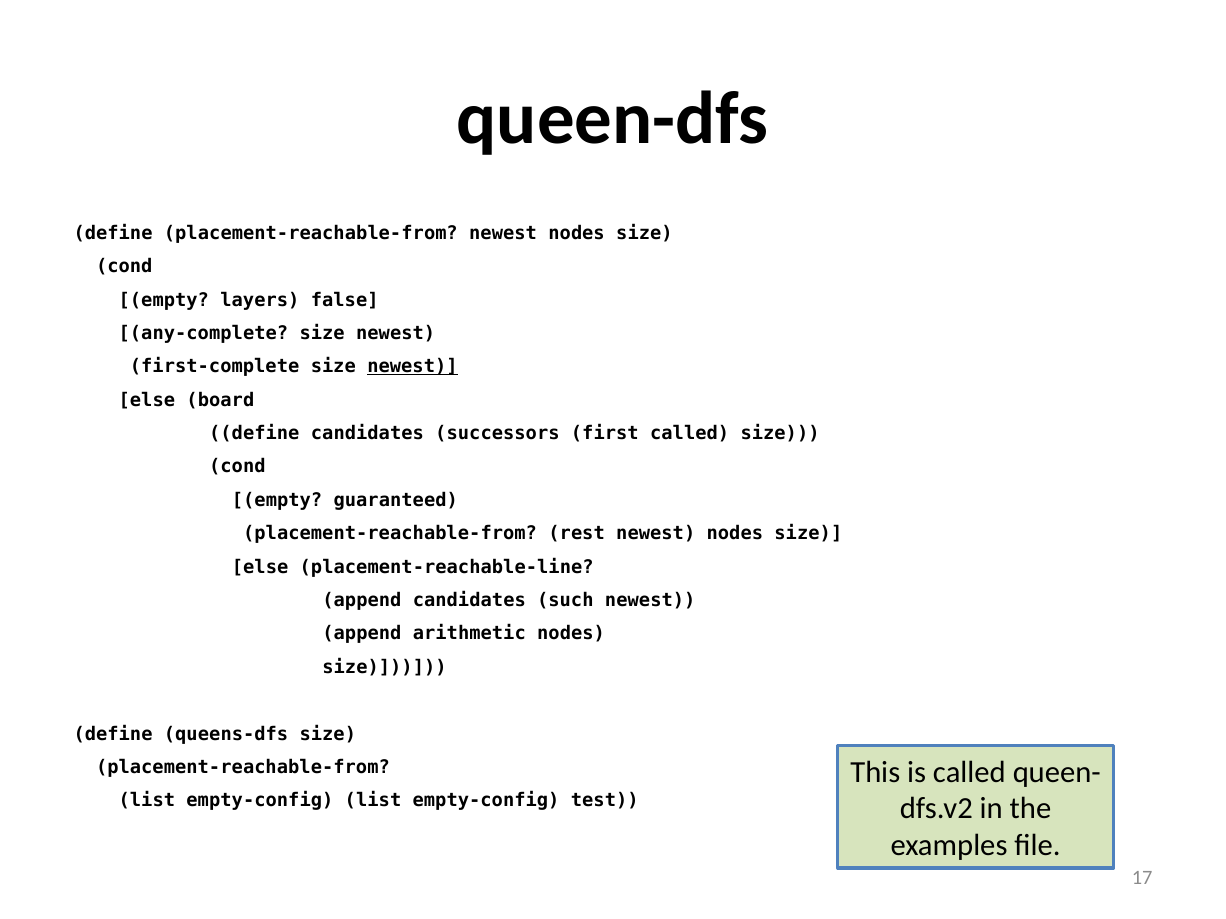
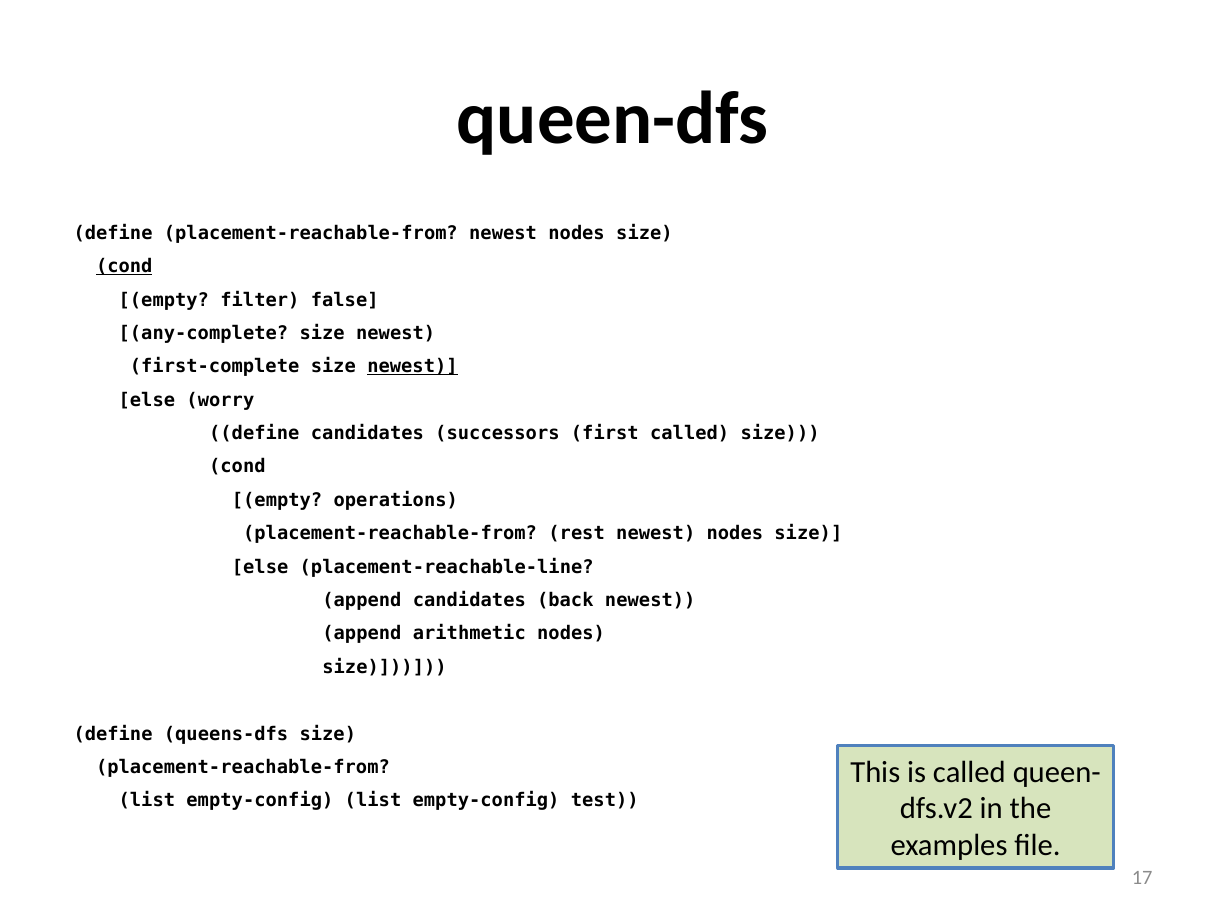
cond underline: none -> present (124, 267)
layers: layers -> filter (260, 300)
board: board -> worry (220, 400)
guaranteed: guaranteed -> operations (396, 500)
such: such -> back (565, 601)
